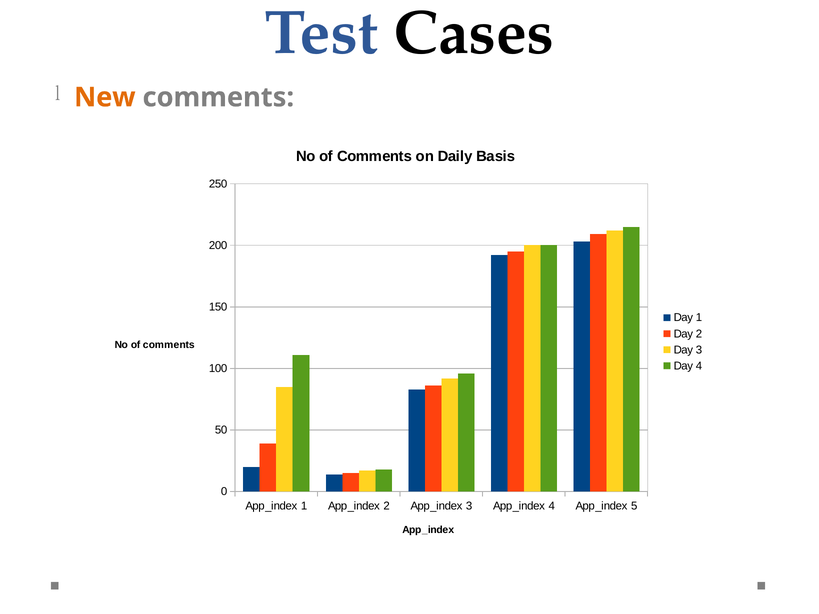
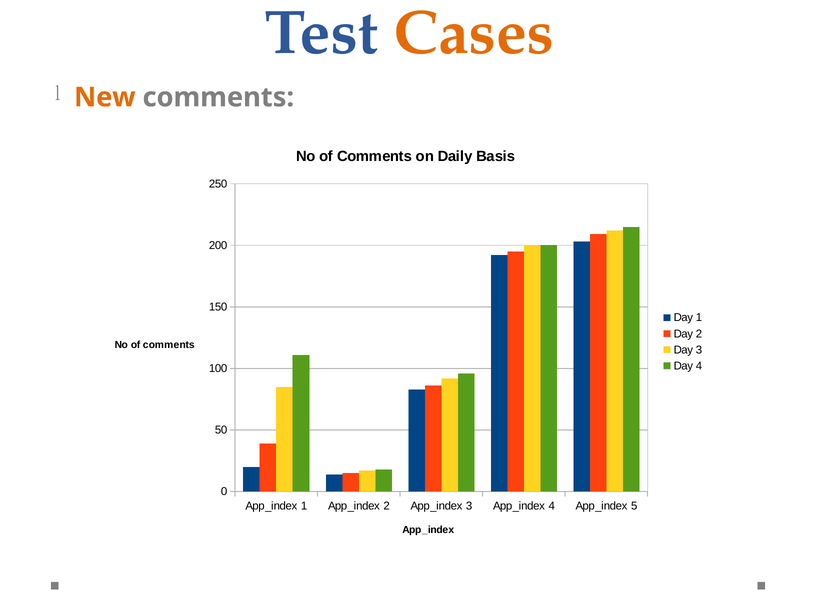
Cases colour: black -> orange (474, 33)
